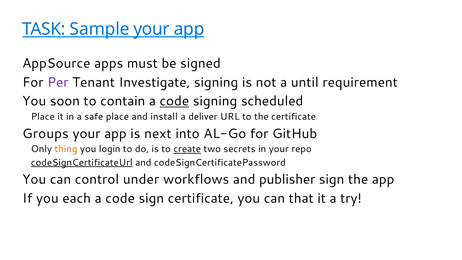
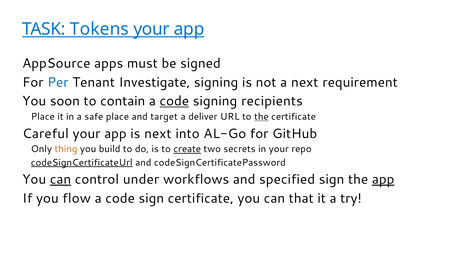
Sample: Sample -> Tokens (99, 29)
Per colour: purple -> blue (58, 82)
a until: until -> next (305, 82)
scheduled: scheduled -> recipients (272, 101)
install: install -> target (164, 117)
the underline: none -> present (261, 117)
Groups: Groups -> Careful (46, 133)
login: login -> build (110, 149)
can underline: none -> present (61, 179)
publisher: publisher -> specified (287, 179)
app underline: none -> present (383, 179)
each: each -> flow (77, 198)
